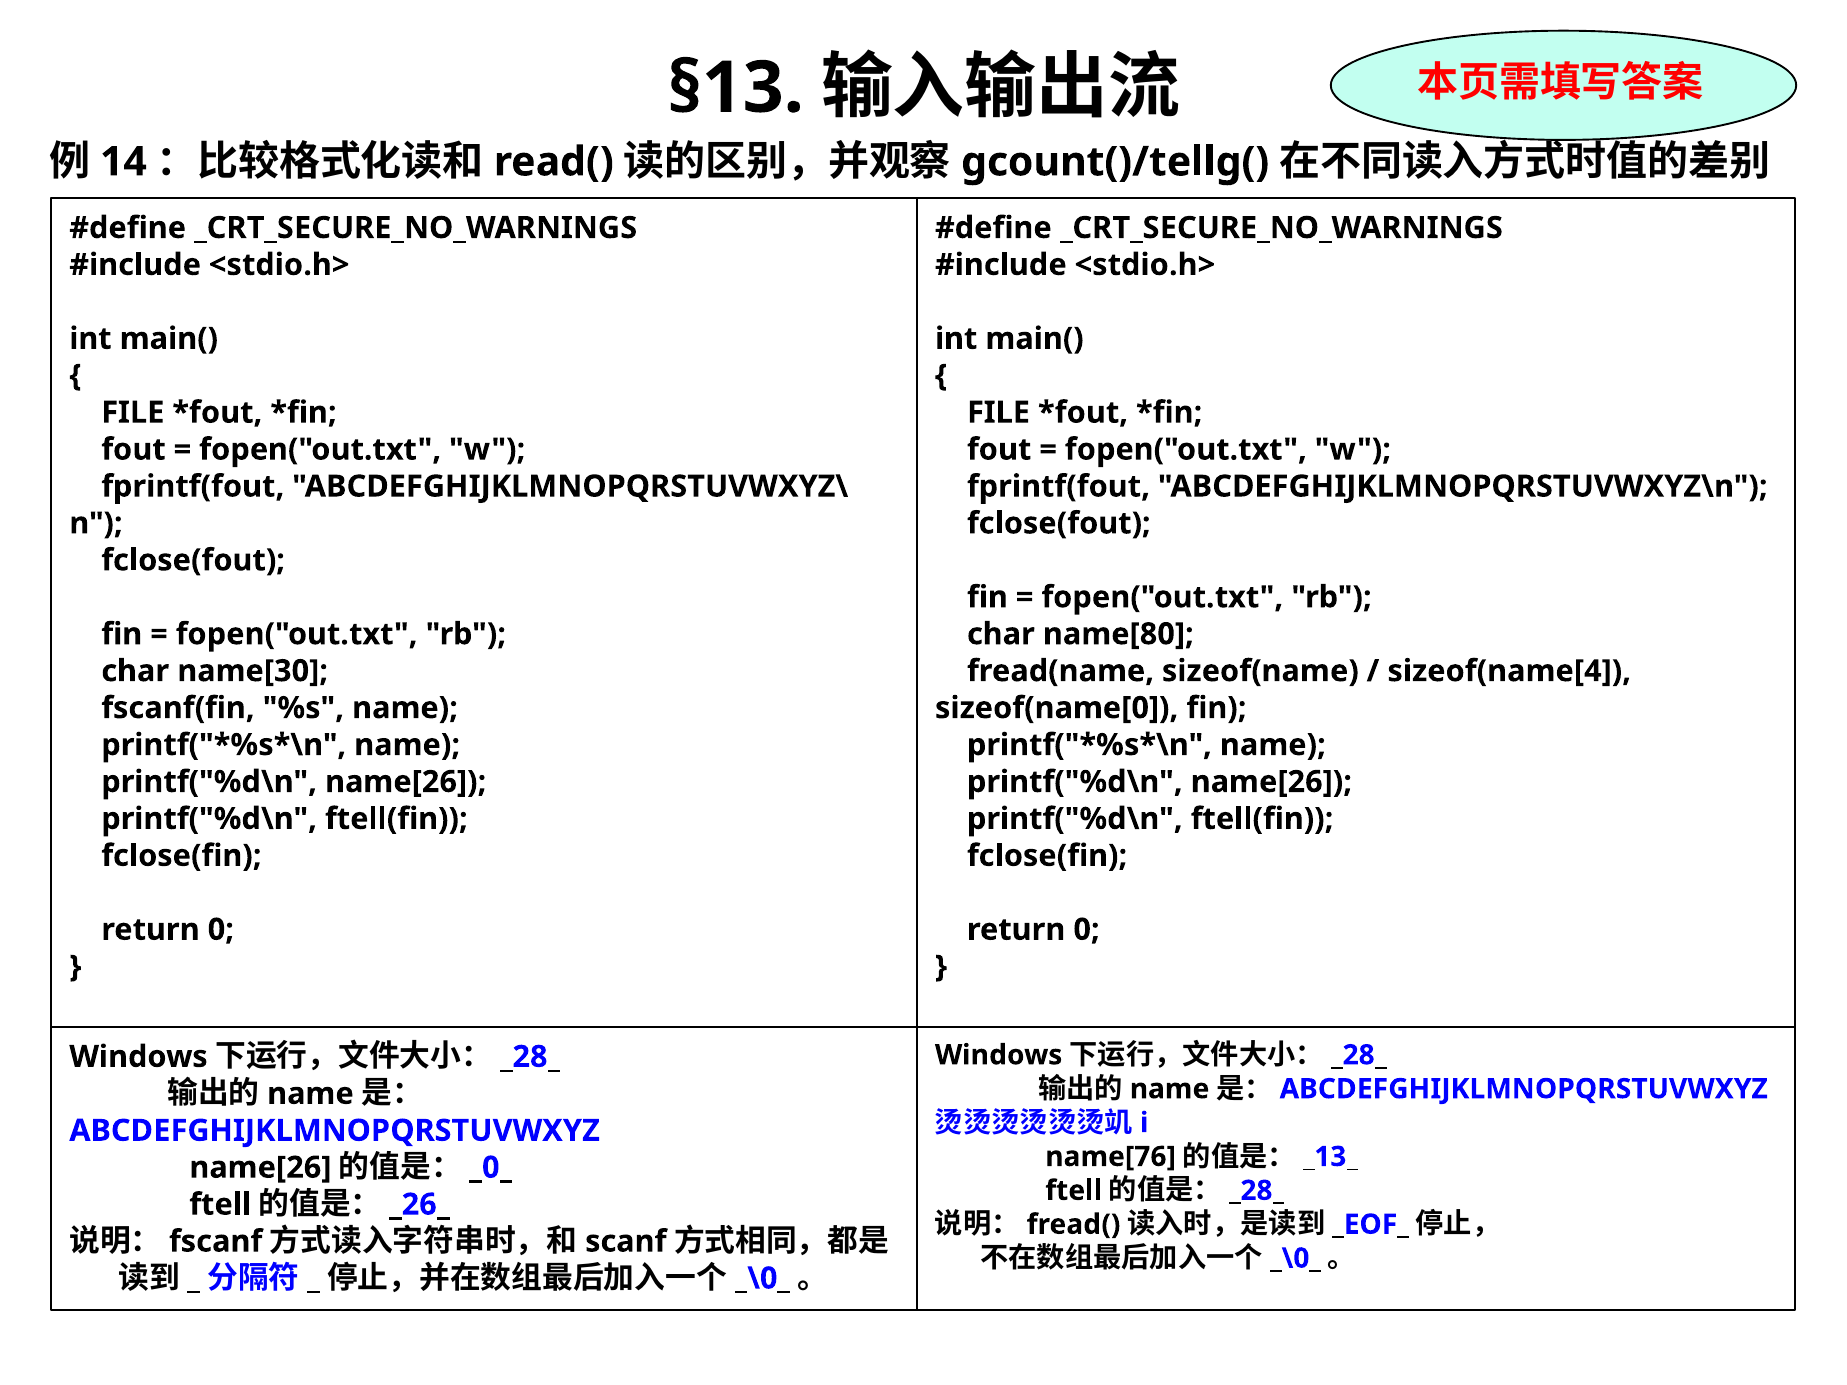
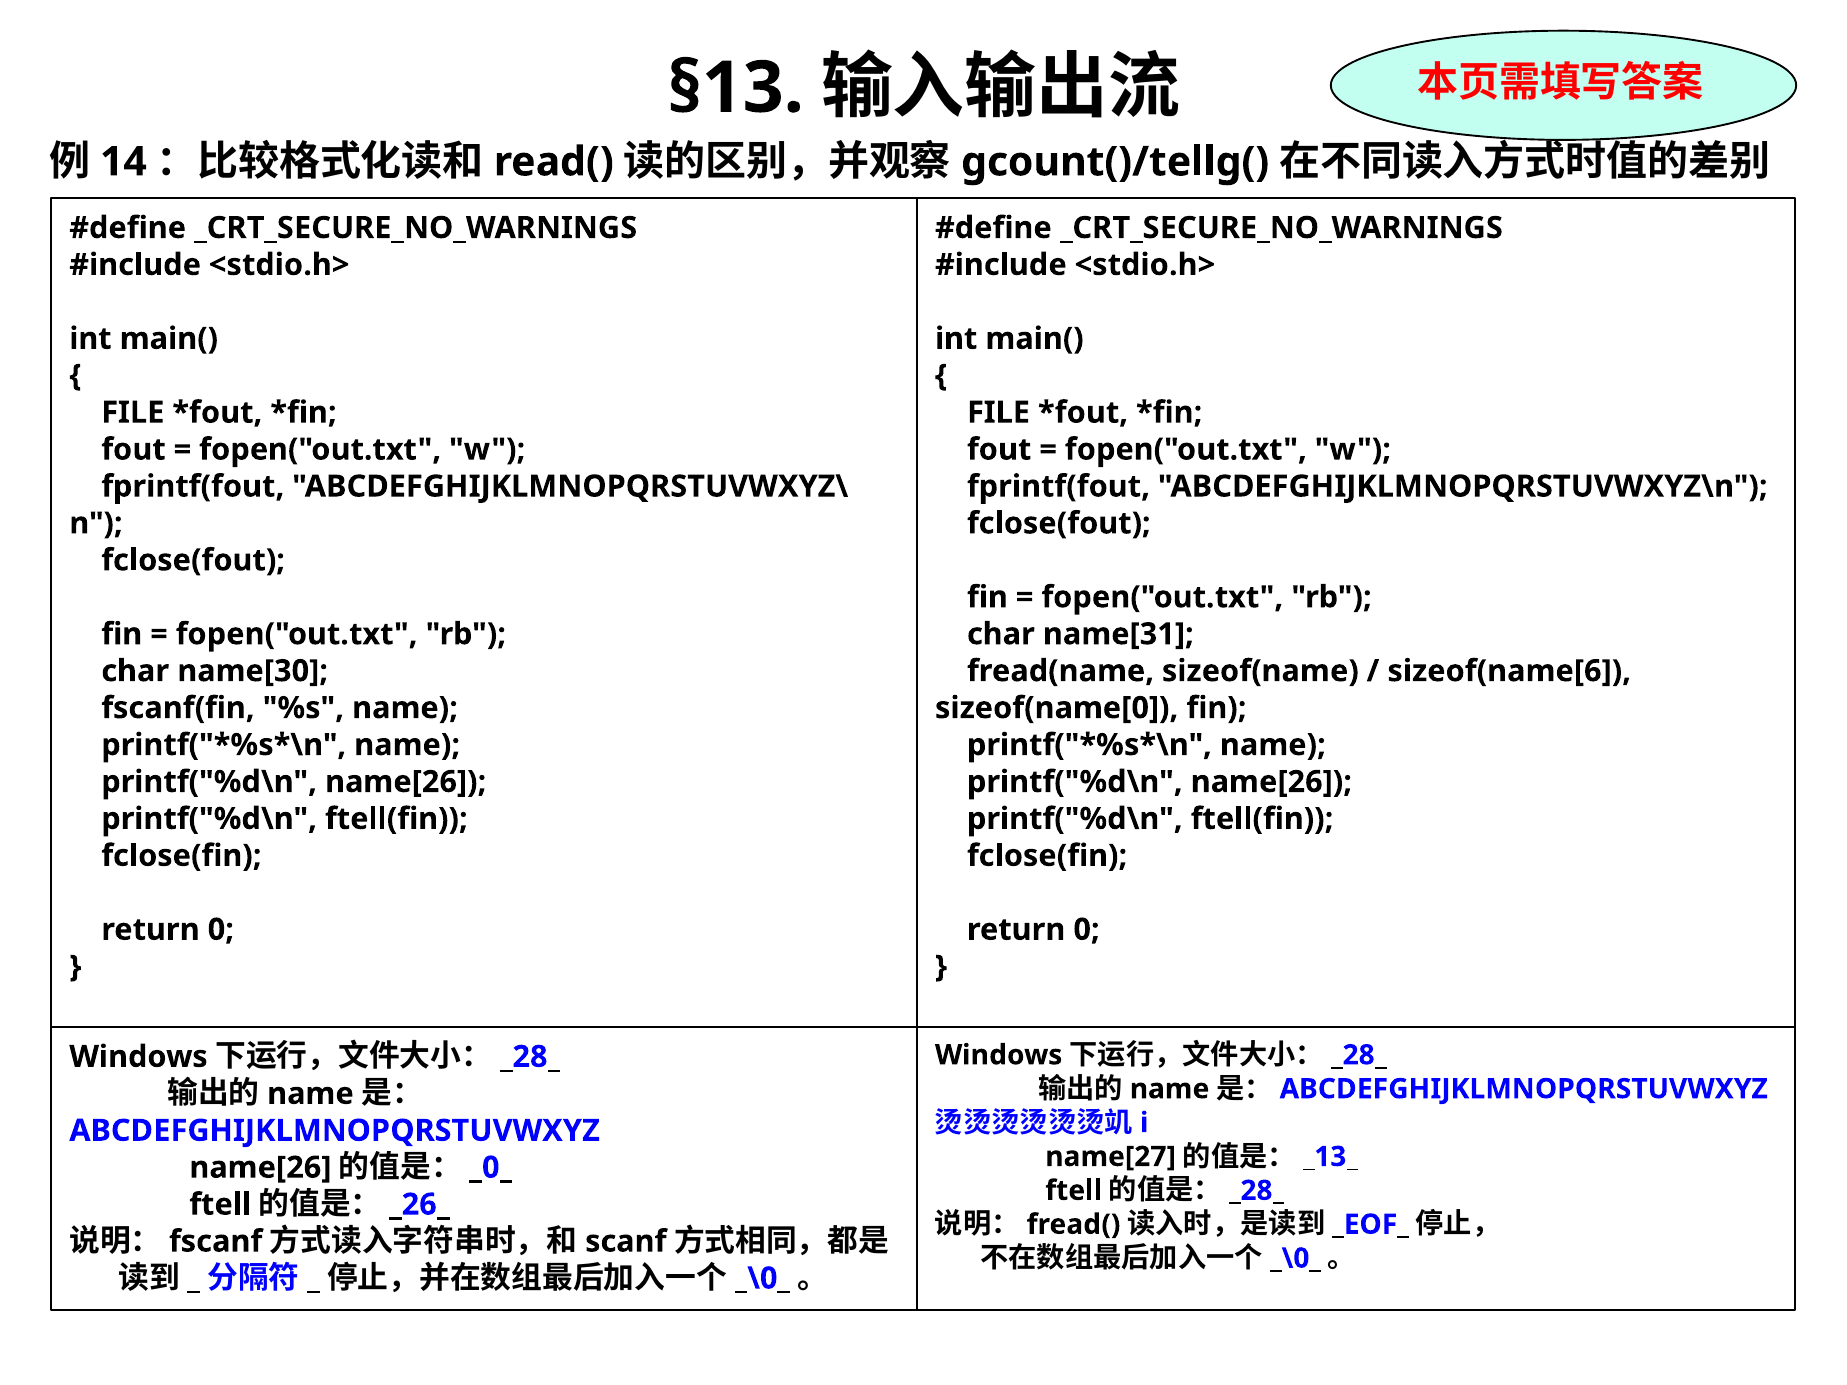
name[80: name[80 -> name[31 (1118, 634)
sizeof(name[4: sizeof(name[4 -> sizeof(name[6 (1509, 671)
name[76: name[76 -> name[27 (1111, 1157)
